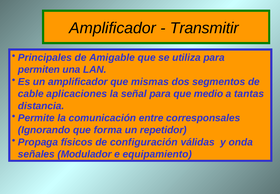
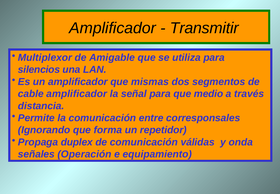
Principales: Principales -> Multiplexor (45, 58)
permiten: permiten -> silencios (39, 70)
cable aplicaciones: aplicaciones -> amplificador (77, 94)
tantas: tantas -> través (249, 94)
físicos: físicos -> duplex (77, 142)
de configuración: configuración -> comunicación (144, 142)
Modulador: Modulador -> Operación (84, 154)
